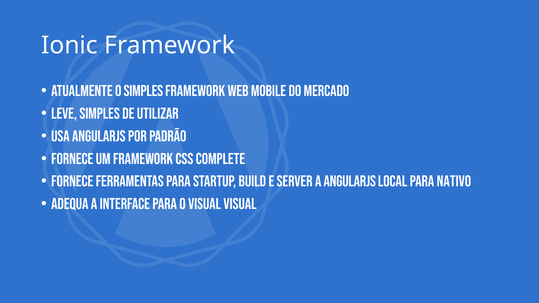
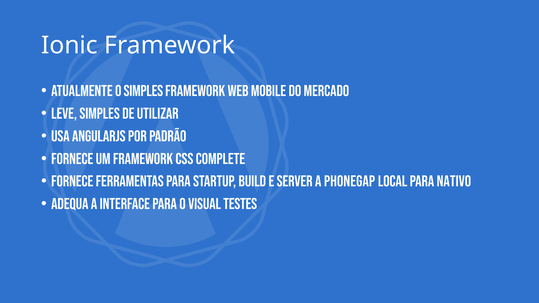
a angularjs: angularjs -> phonegap (350, 182)
visual visual: visual -> testes (240, 204)
